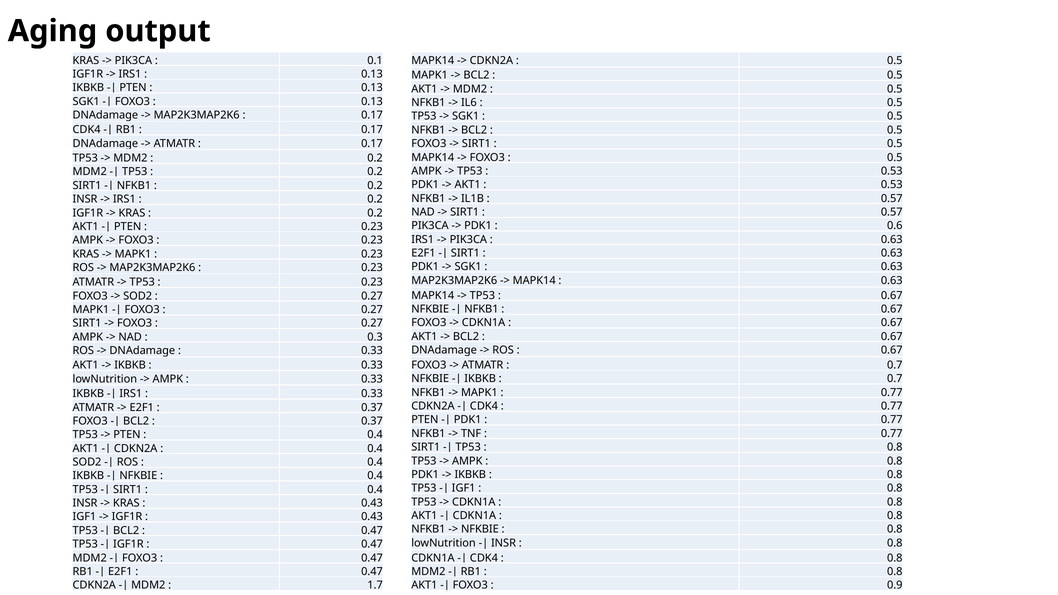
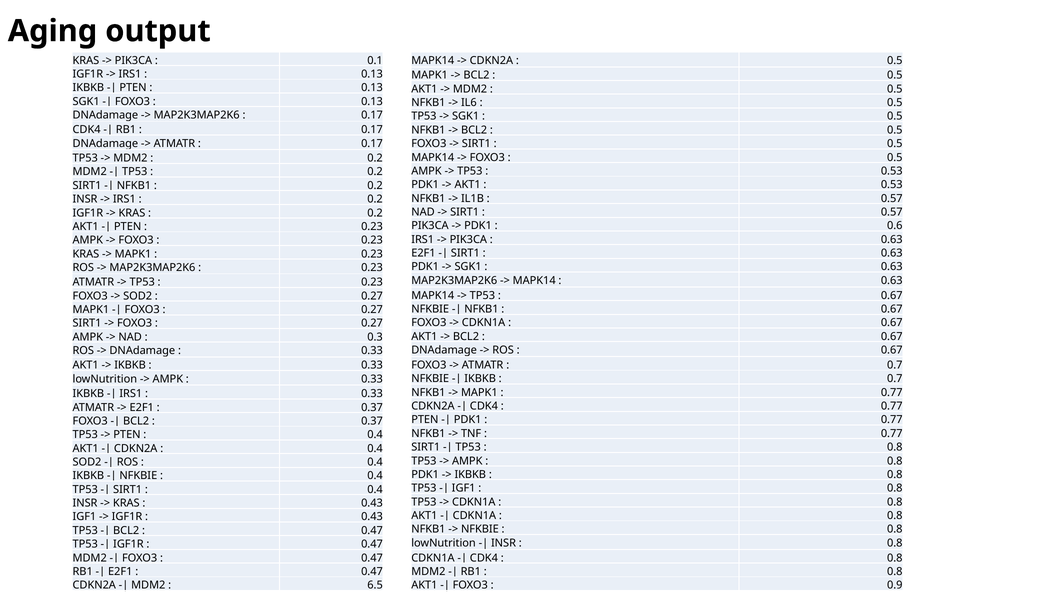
1.7: 1.7 -> 6.5 (375, 585)
